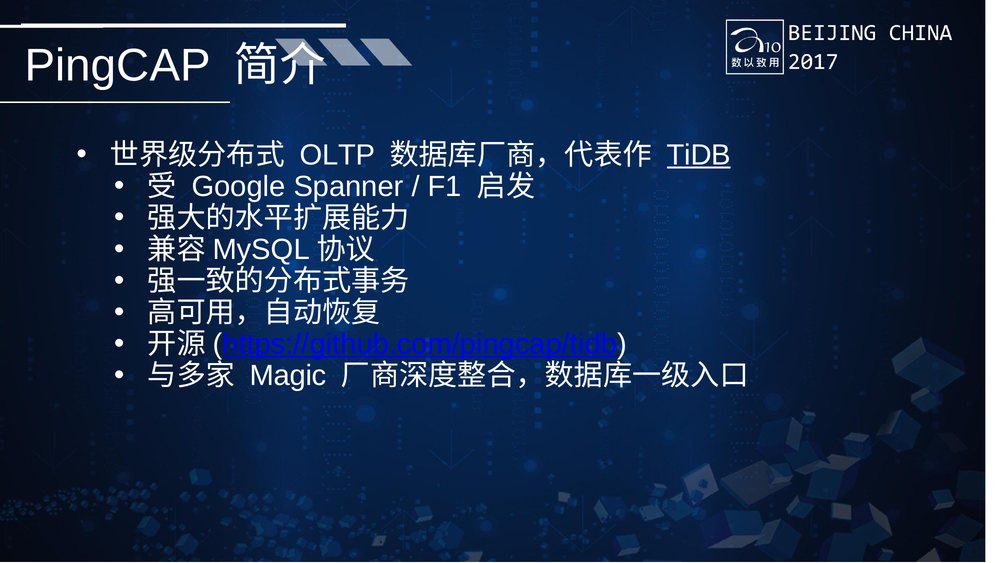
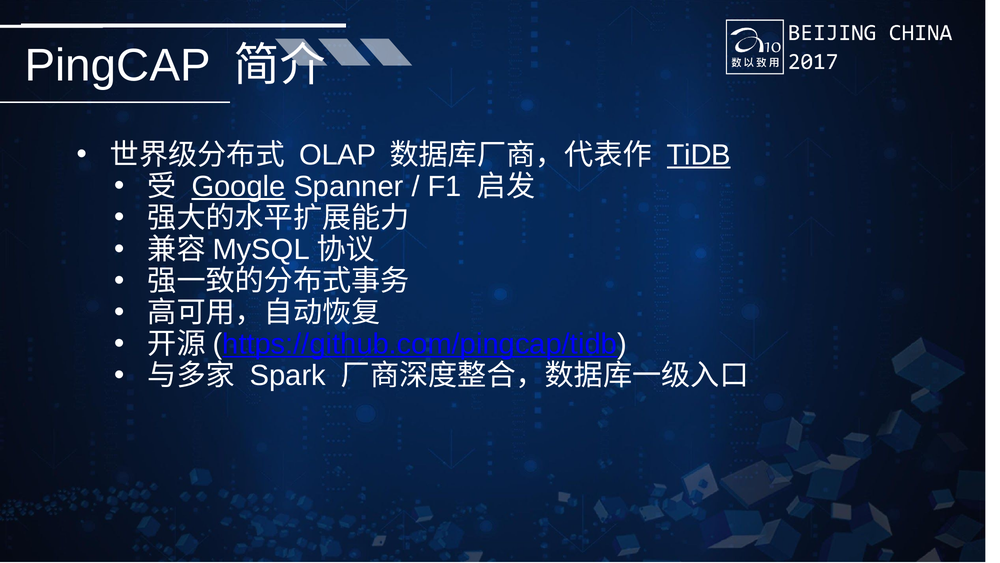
OLTP: OLTP -> OLAP (338, 155)
Google underline: none -> present (239, 186)
Magic: Magic -> Spark (288, 375)
